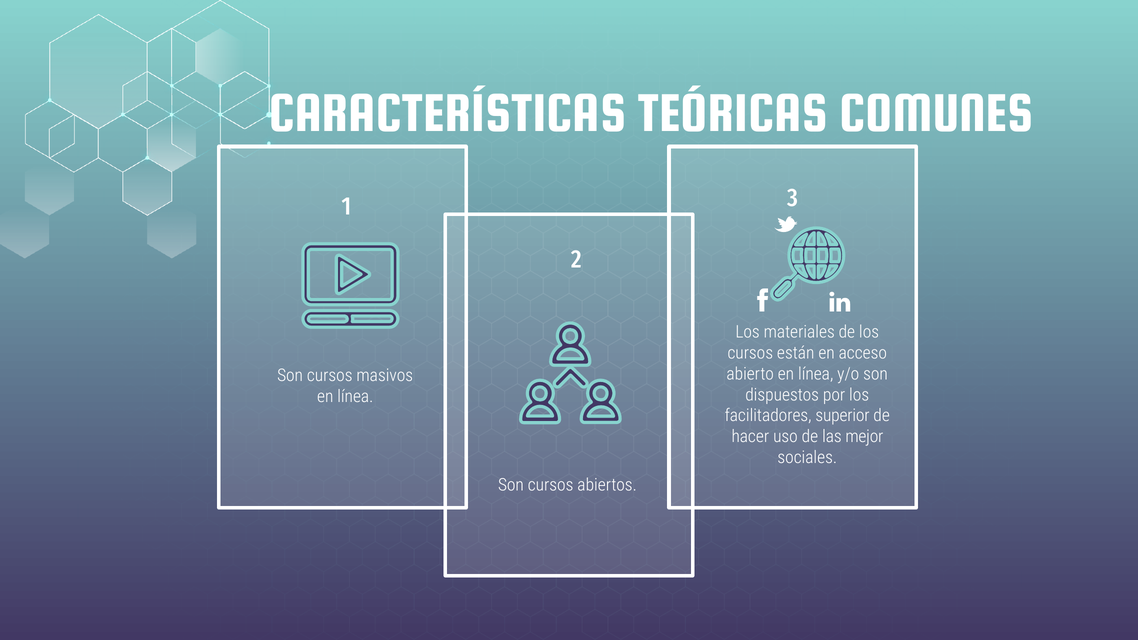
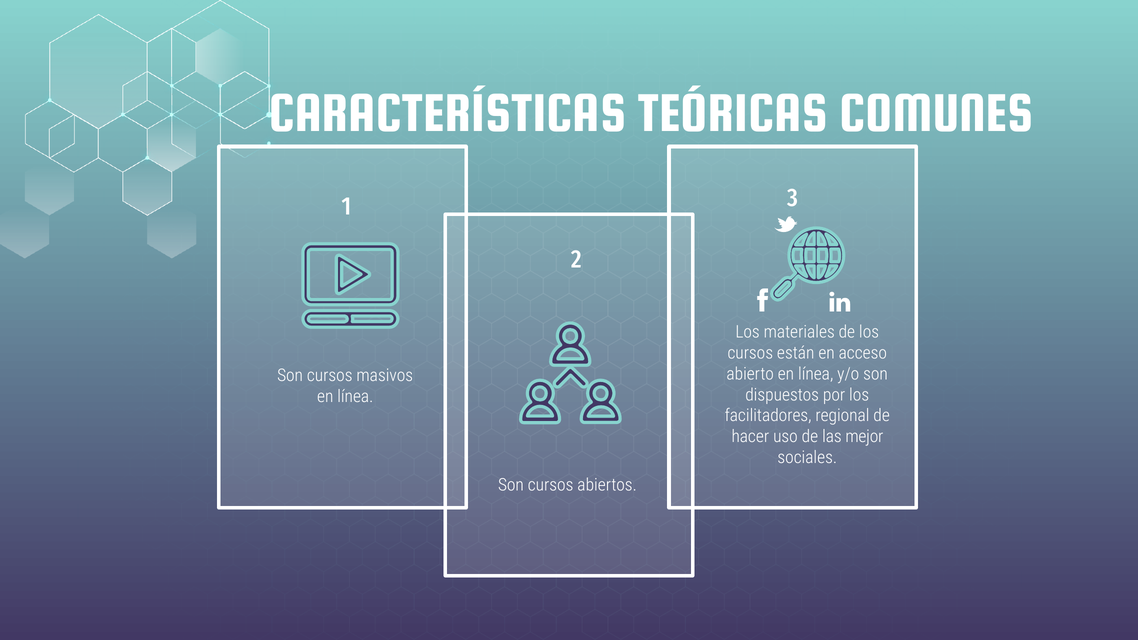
superior: superior -> regional (842, 416)
